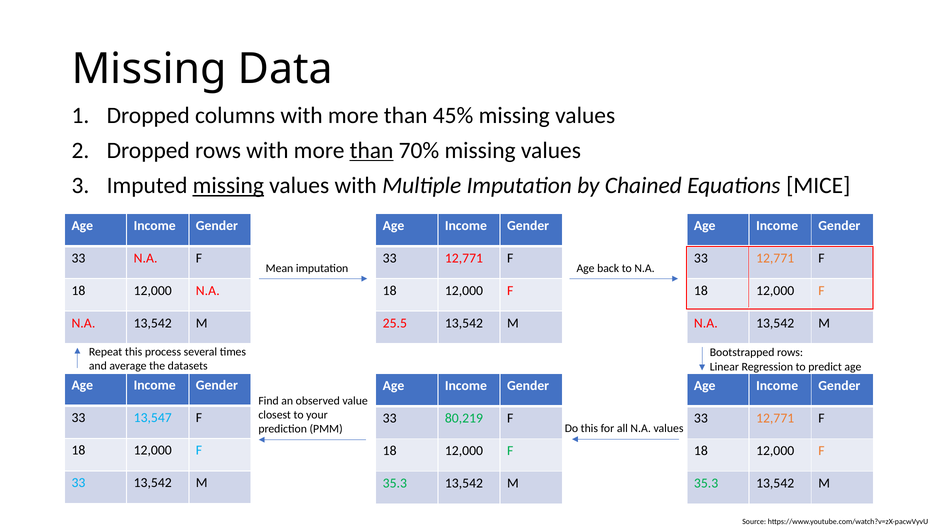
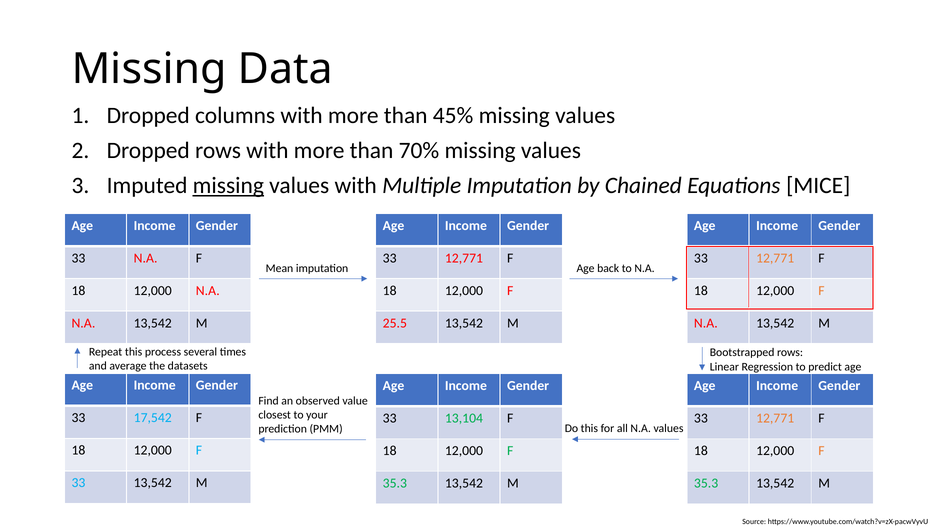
than underline: present -> none (372, 150)
13,547: 13,547 -> 17,542 (153, 418)
80,219: 80,219 -> 13,104 (464, 418)
